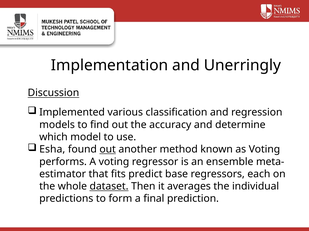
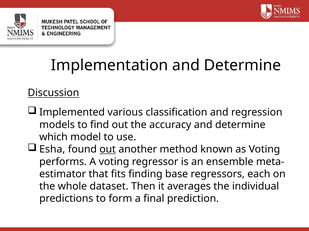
Implementation and Unerringly: Unerringly -> Determine (242, 65)
predict: predict -> finding (145, 175)
dataset underline: present -> none (109, 187)
